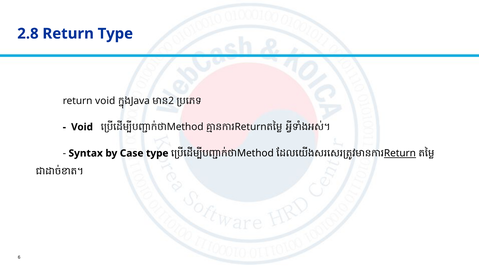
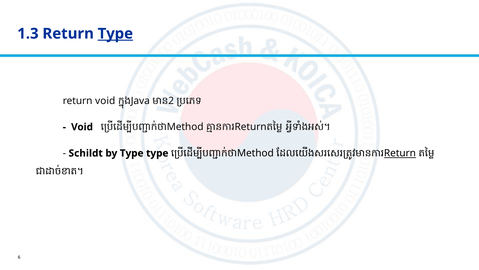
2.8: 2.8 -> 1.3 (28, 34)
Type underline: none -> present (115, 34)
Syntax: Syntax -> Schildt (86, 153)
by Case: Case -> Type (132, 153)
